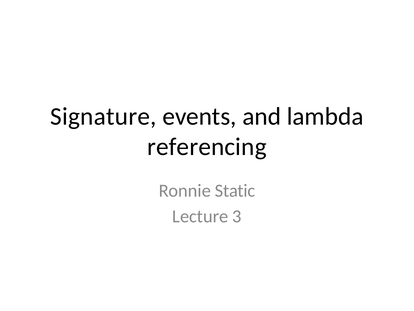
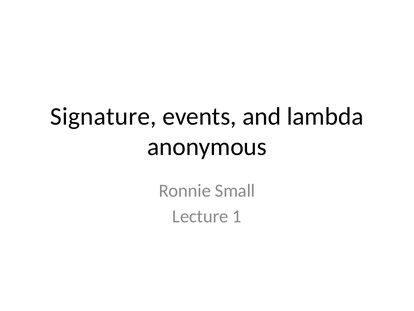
referencing: referencing -> anonymous (207, 147)
Static: Static -> Small (235, 190)
3: 3 -> 1 (237, 216)
